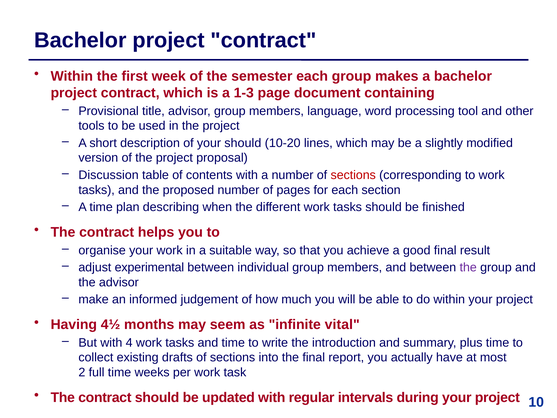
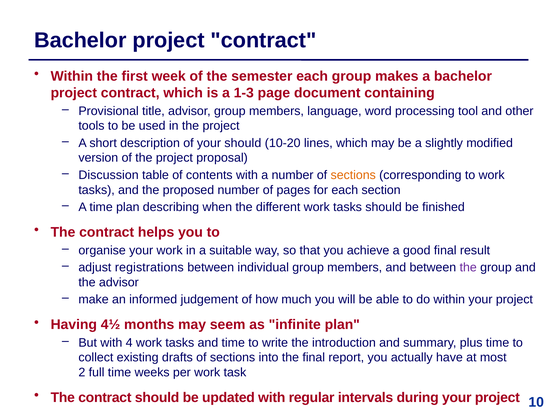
sections colour: red -> orange (353, 175)
experimental: experimental -> registrations (149, 267)
infinite vital: vital -> plan (342, 324)
